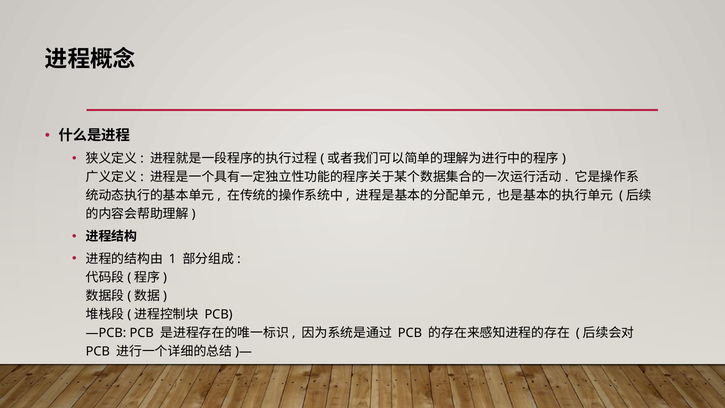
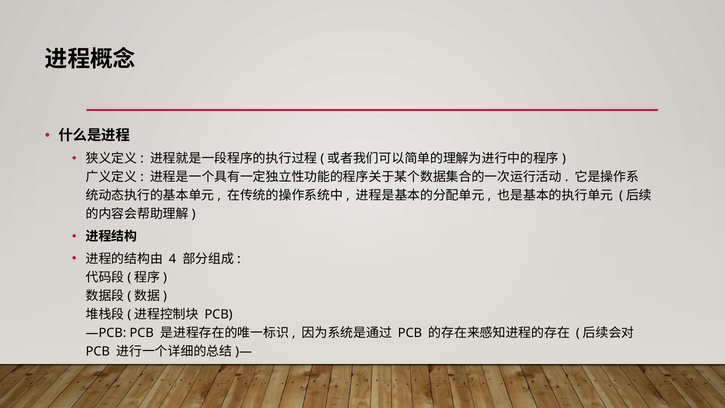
1: 1 -> 4 (172, 259)
